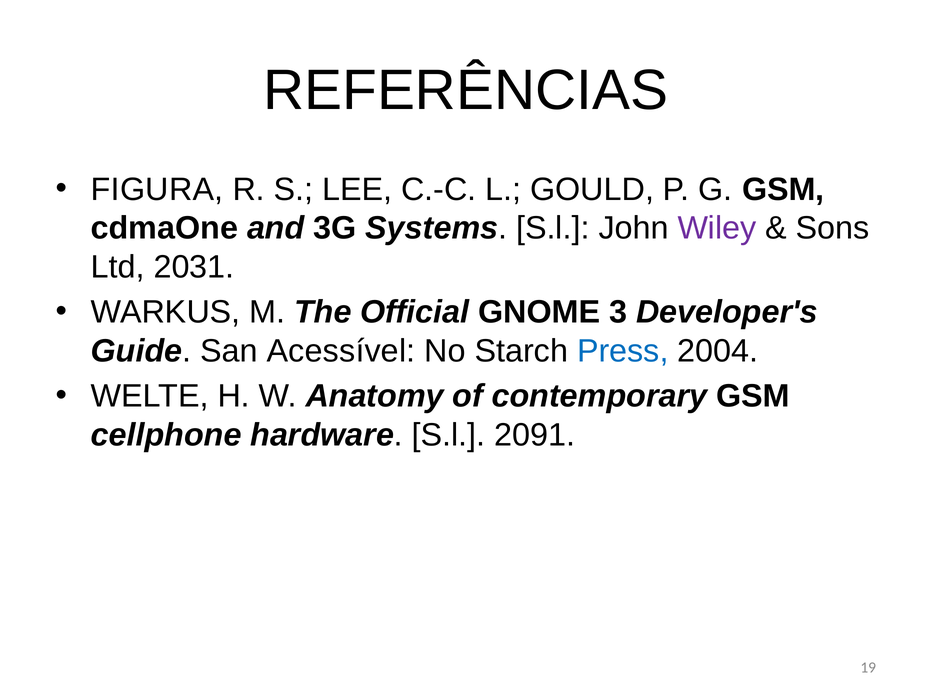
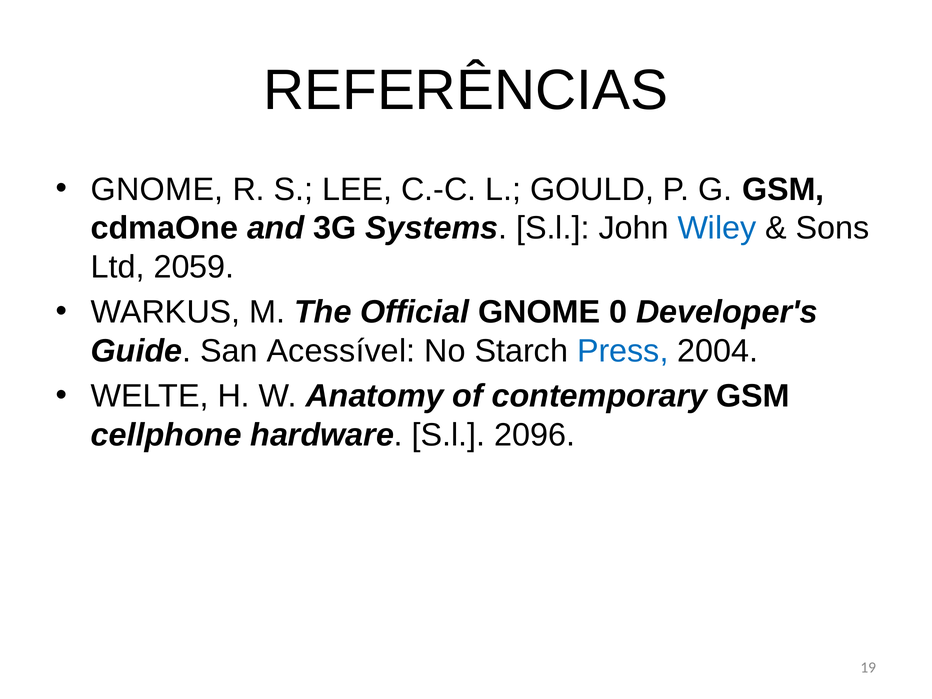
FIGURA: FIGURA -> GNOME (157, 189)
Wiley colour: purple -> blue (717, 228)
2031: 2031 -> 2059 (194, 267)
3: 3 -> 0 (618, 312)
2091: 2091 -> 2096 (535, 435)
